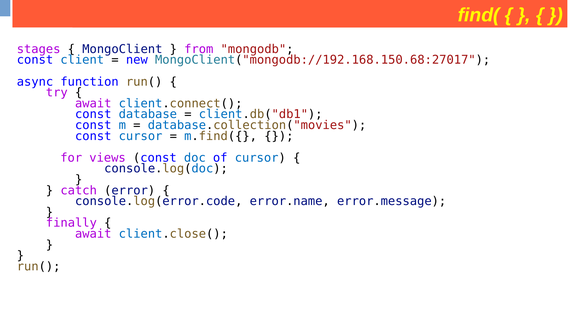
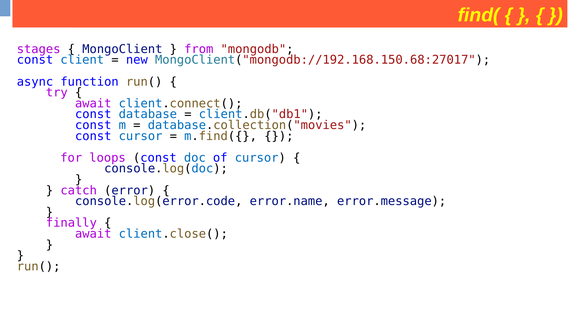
views: views -> loops (108, 158)
